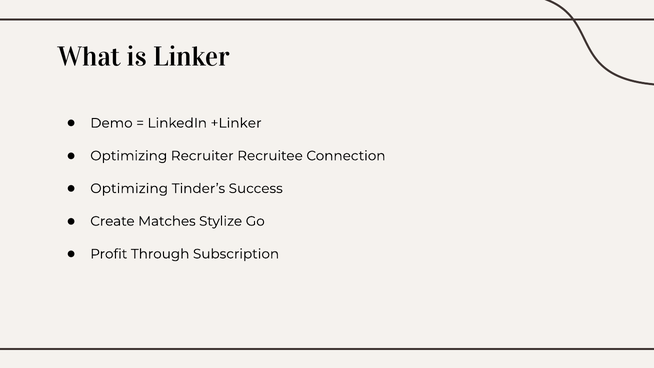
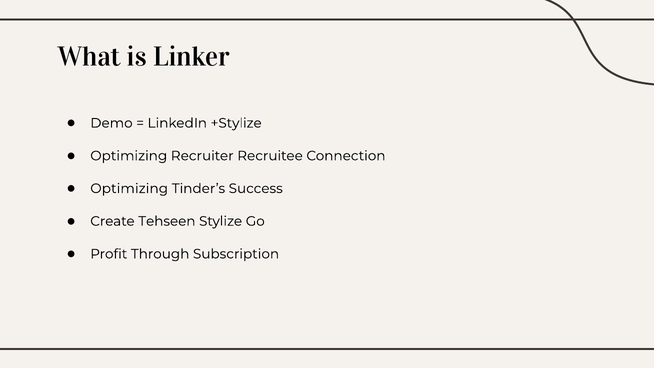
+Linker: +Linker -> +Stylize (236, 123)
Matches: Matches -> Tehseen (167, 221)
